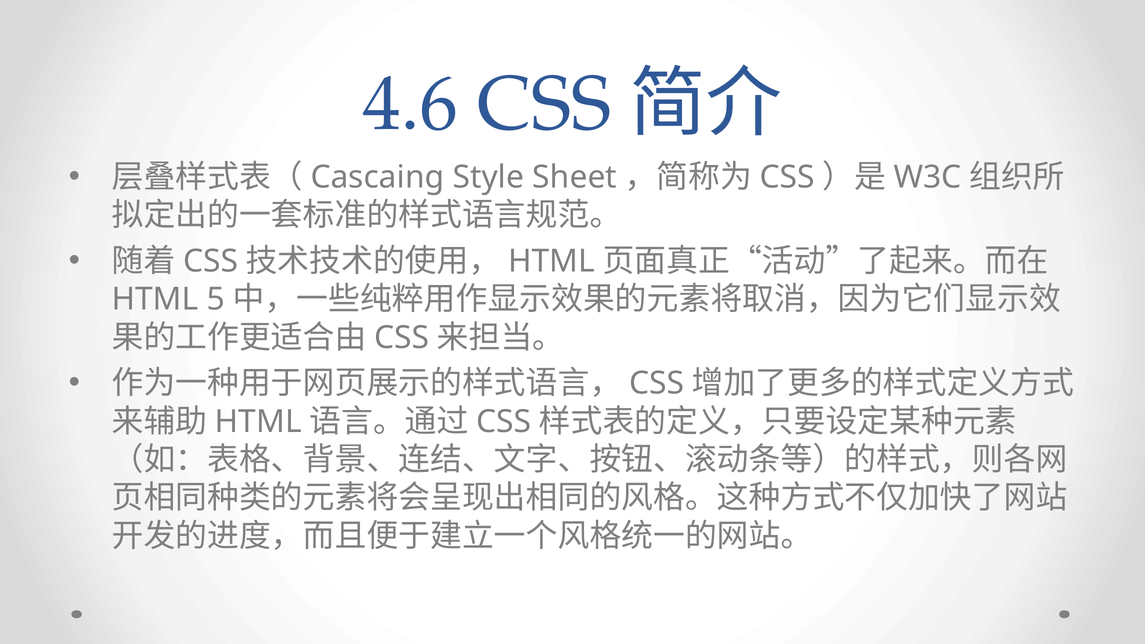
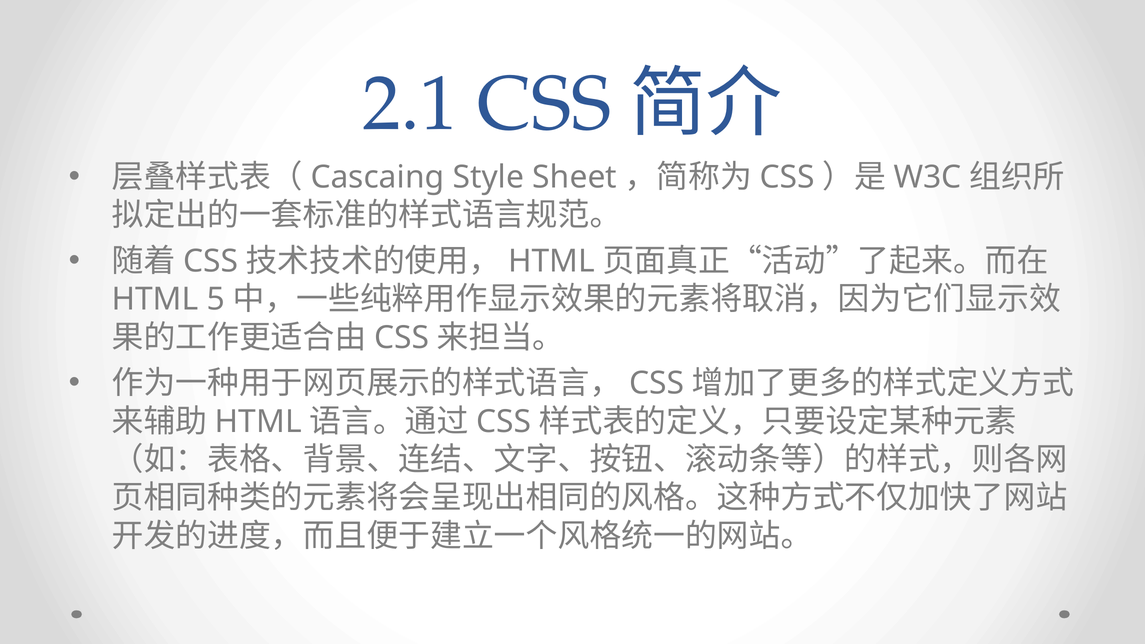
4.6: 4.6 -> 2.1 (410, 104)
